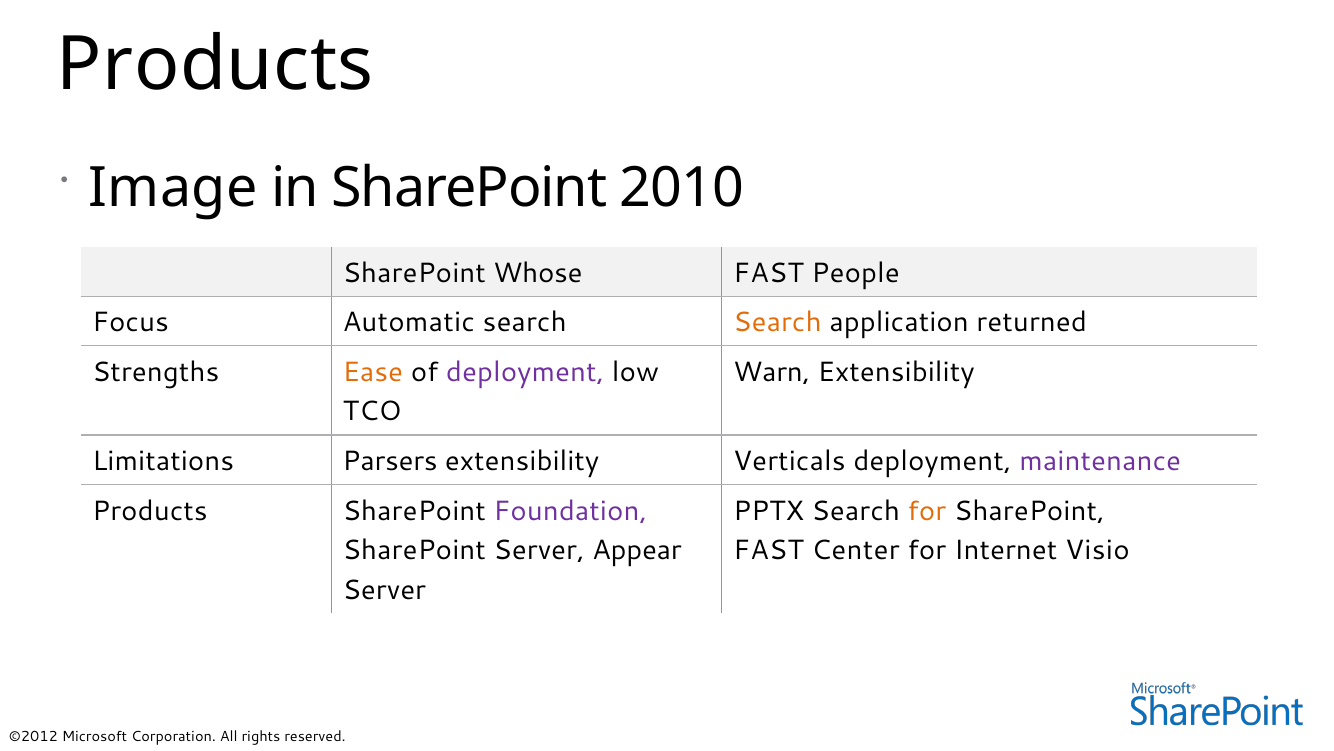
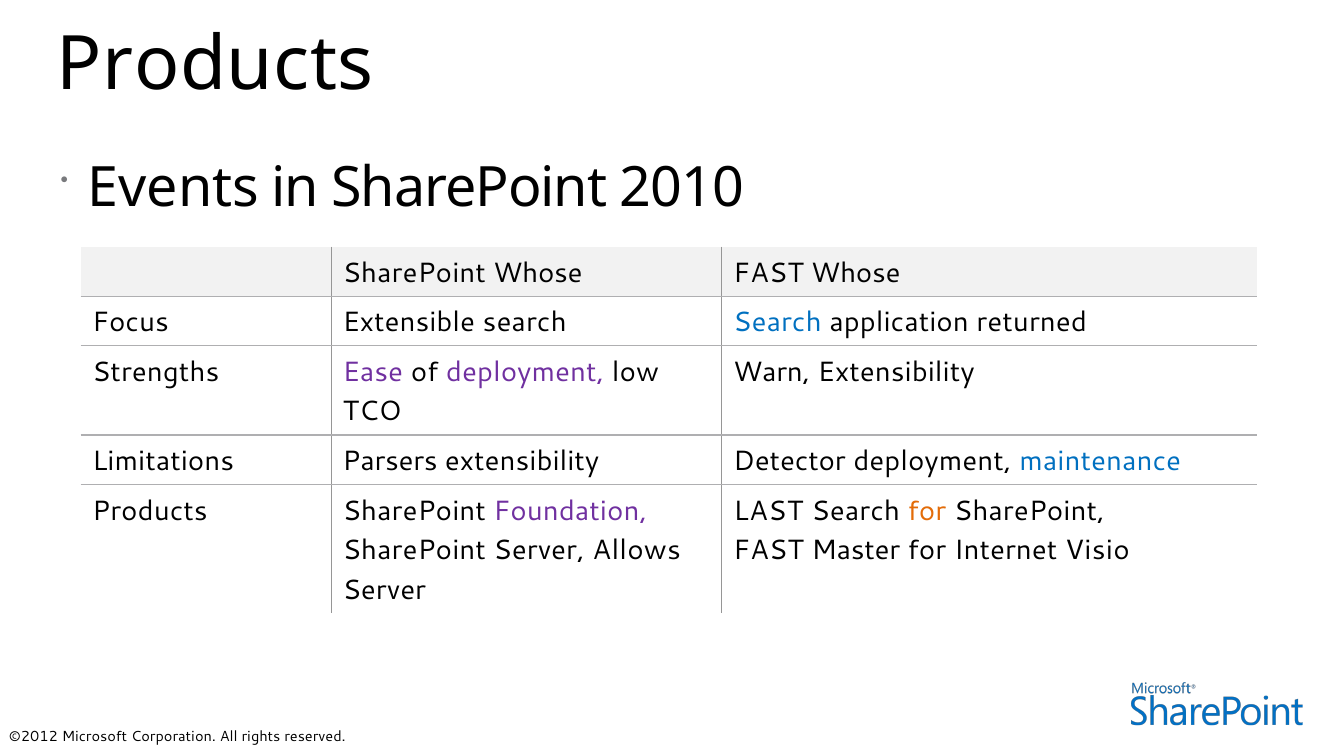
Image: Image -> Events (173, 188)
FAST People: People -> Whose (856, 273)
Automatic: Automatic -> Extensible (409, 322)
Search colour: orange -> blue (777, 322)
Ease colour: orange -> purple (373, 372)
Verticals: Verticals -> Detector (789, 461)
maintenance colour: purple -> blue (1100, 461)
PPTX: PPTX -> LAST (768, 511)
Appear: Appear -> Allows (637, 550)
Center: Center -> Master (856, 550)
